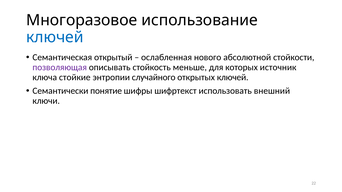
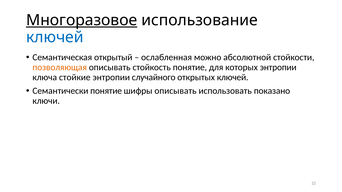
Многоразовое underline: none -> present (82, 20)
нового: нового -> можно (208, 57)
позволяющая colour: purple -> orange (60, 67)
стойкость меньше: меньше -> понятие (190, 67)
которых источник: источник -> энтропии (278, 67)
шифры шифртекст: шифртекст -> описывать (175, 91)
внешний: внешний -> показано (272, 91)
